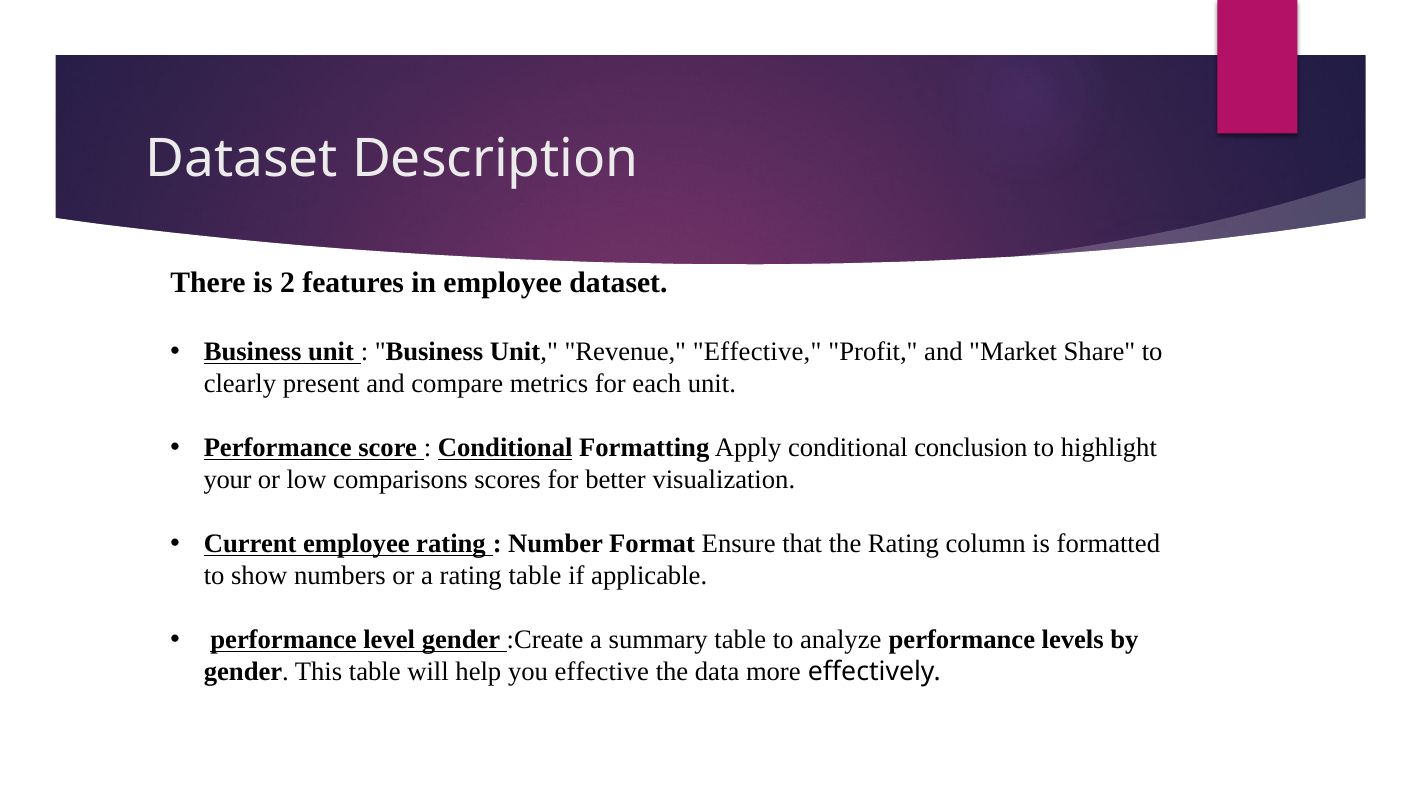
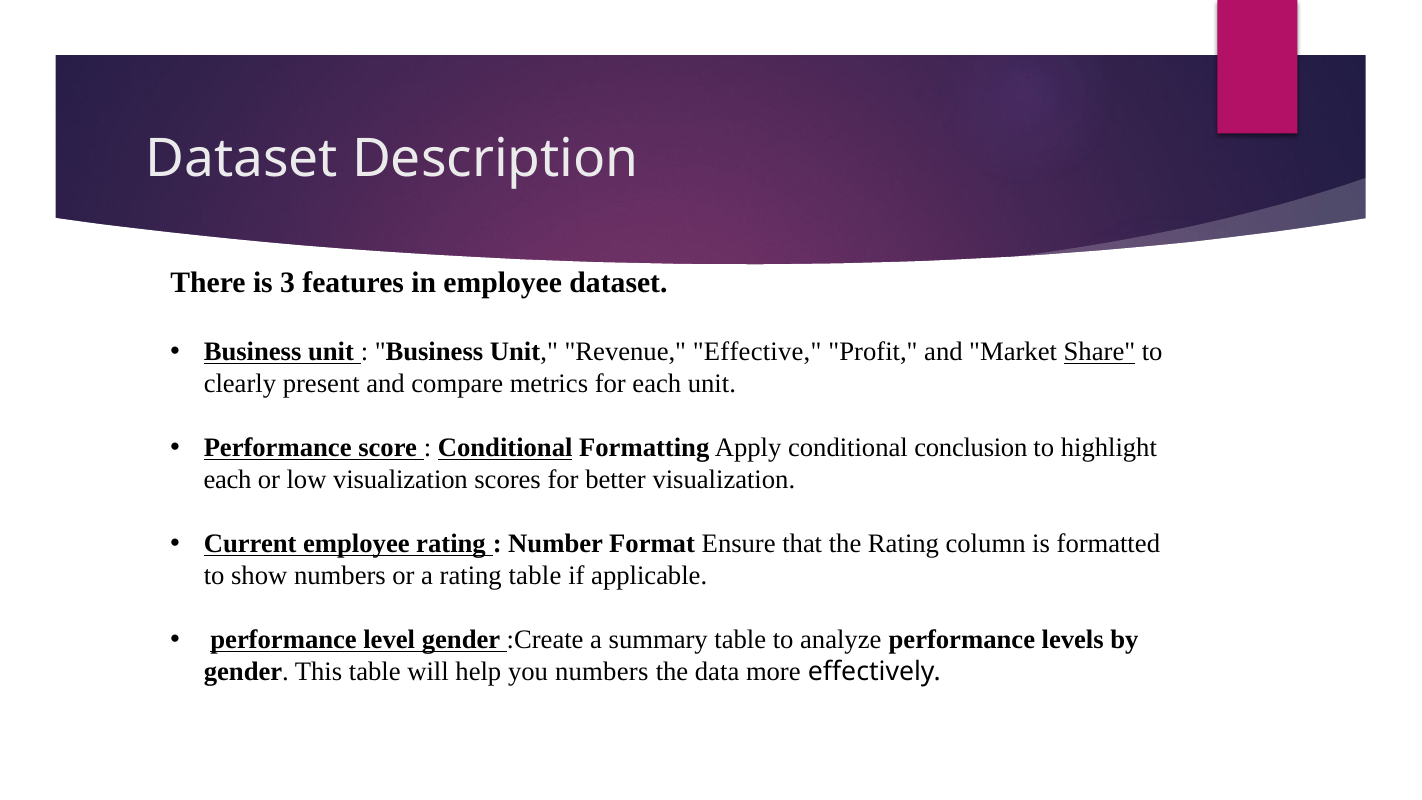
2: 2 -> 3 (288, 283)
Share underline: none -> present (1099, 352)
your: your -> each (228, 480)
low comparisons: comparisons -> visualization (401, 480)
you effective: effective -> numbers (602, 672)
